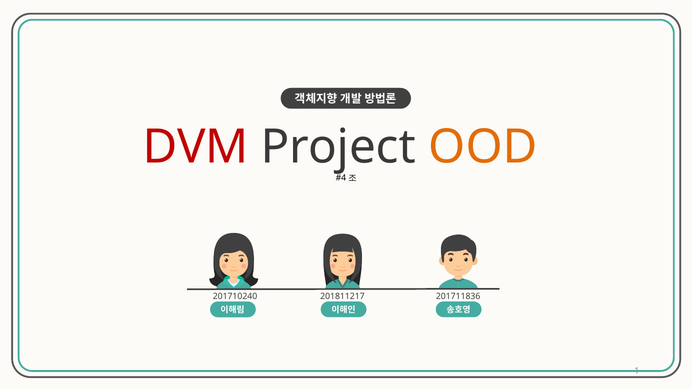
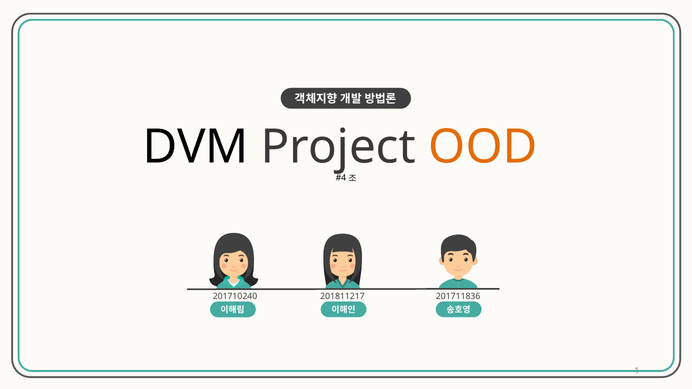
DVM colour: red -> black (196, 147)
